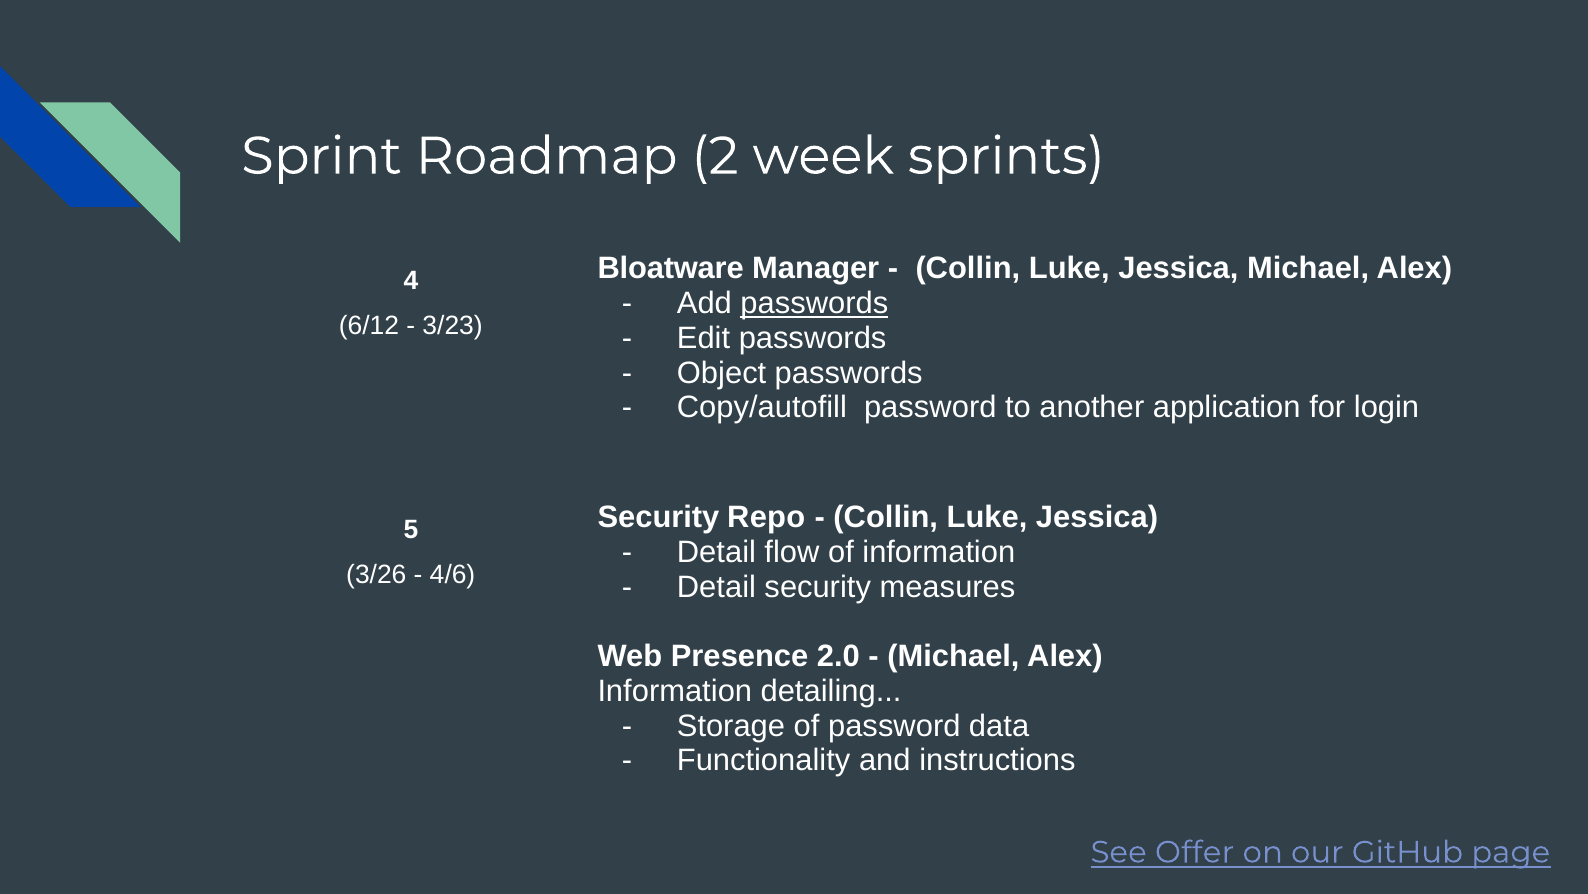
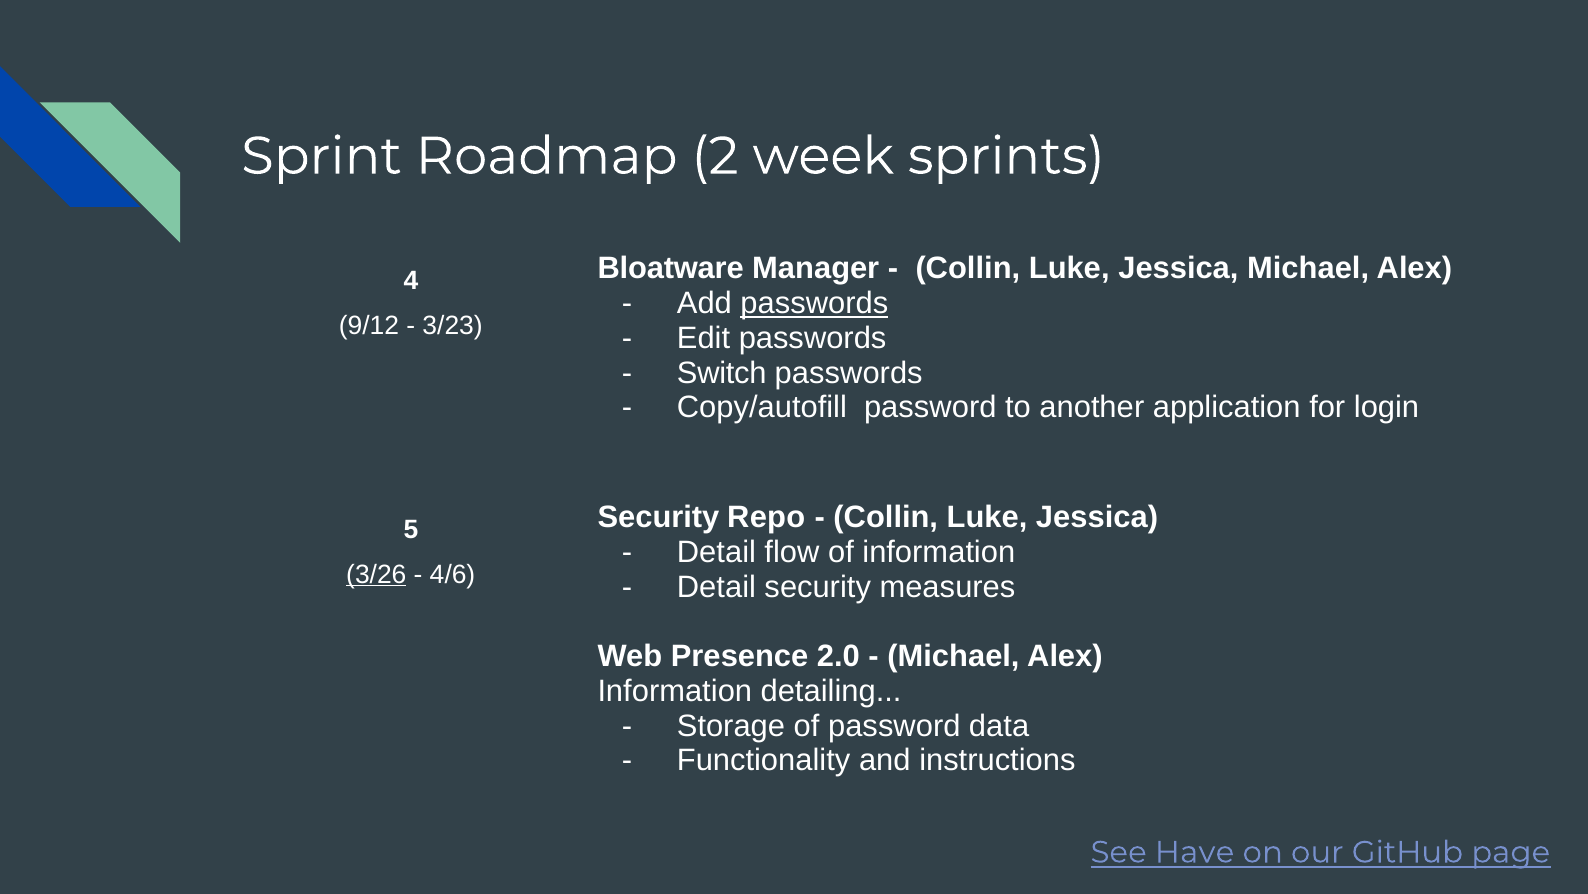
6/12: 6/12 -> 9/12 (369, 325)
Object: Object -> Switch (722, 373)
3/26 underline: none -> present (376, 574)
Offer: Offer -> Have (1195, 852)
